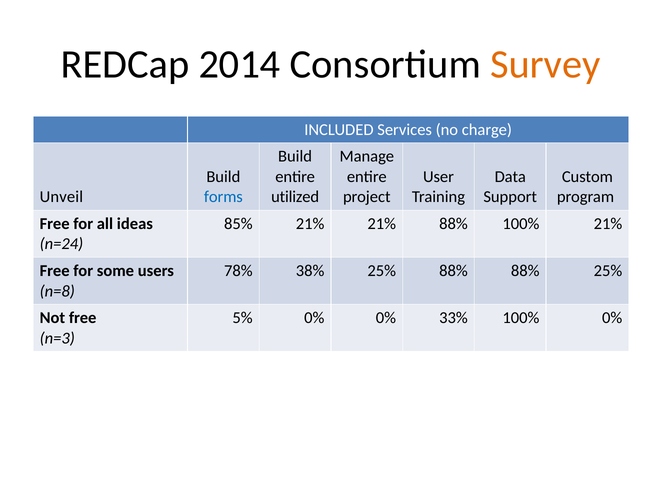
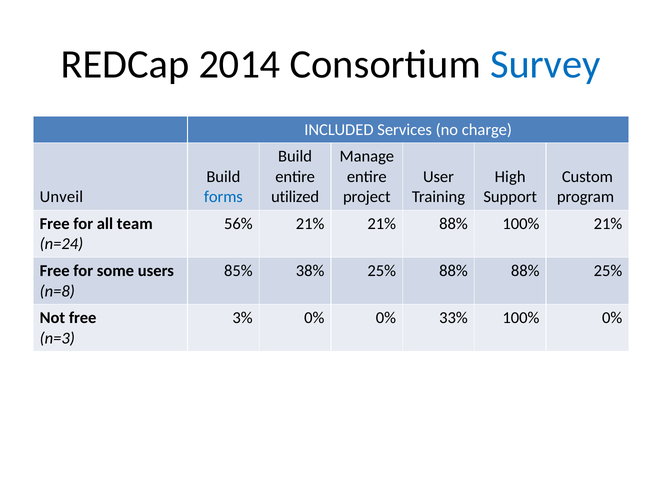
Survey colour: orange -> blue (545, 64)
Data: Data -> High (510, 177)
ideas: ideas -> team (135, 224)
85%: 85% -> 56% (238, 224)
78%: 78% -> 85% (238, 271)
5%: 5% -> 3% (243, 318)
